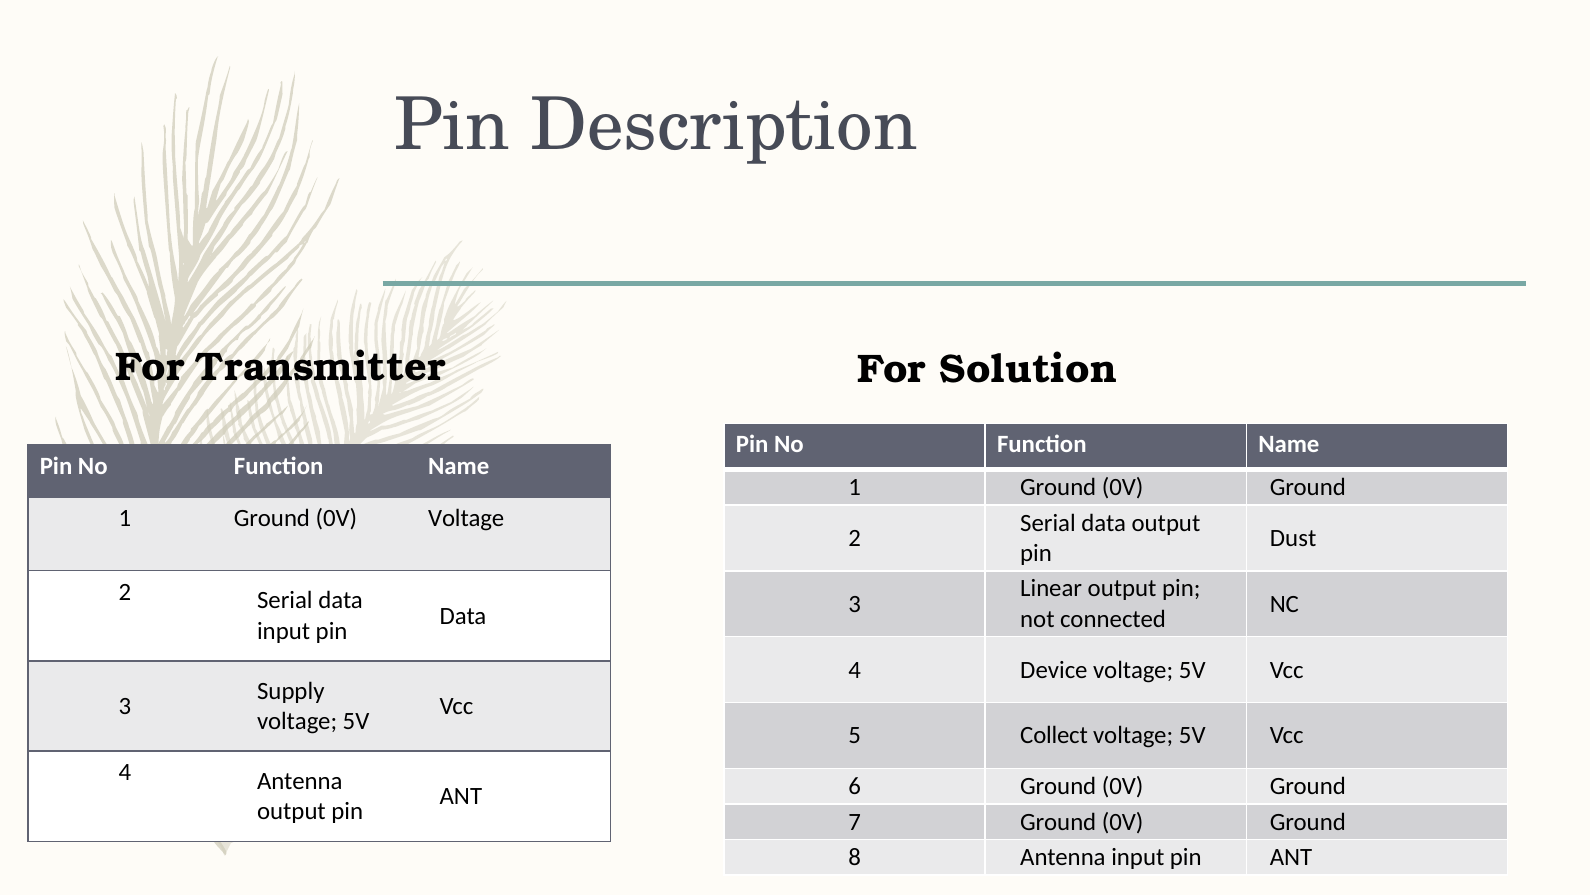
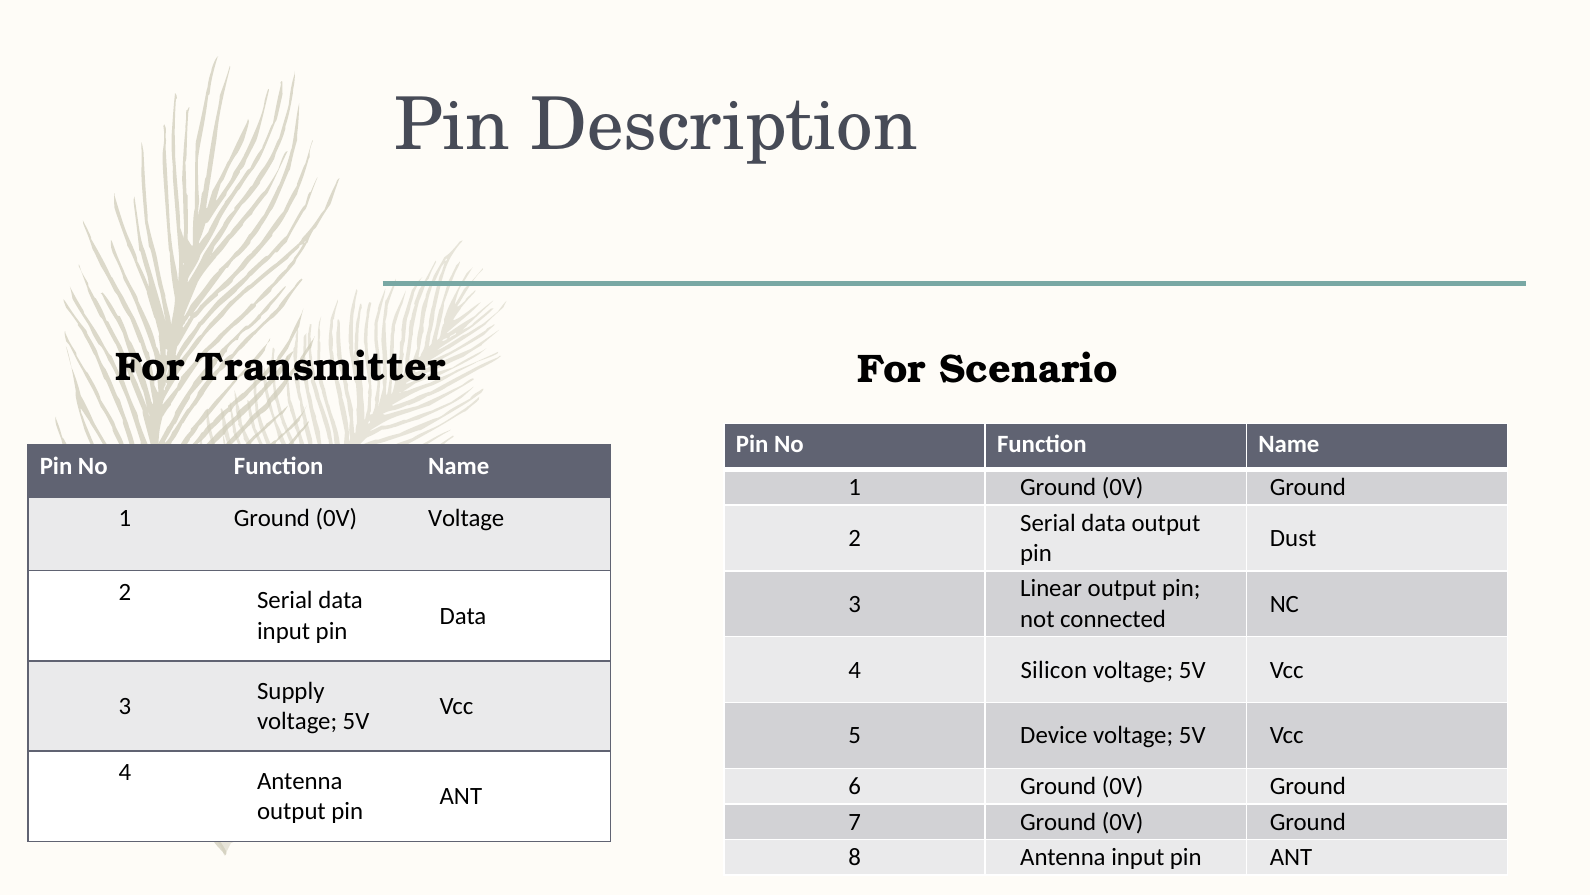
Solution: Solution -> Scenario (1029, 369)
Device: Device -> Silicon (1054, 669)
Collect: Collect -> Device (1054, 735)
